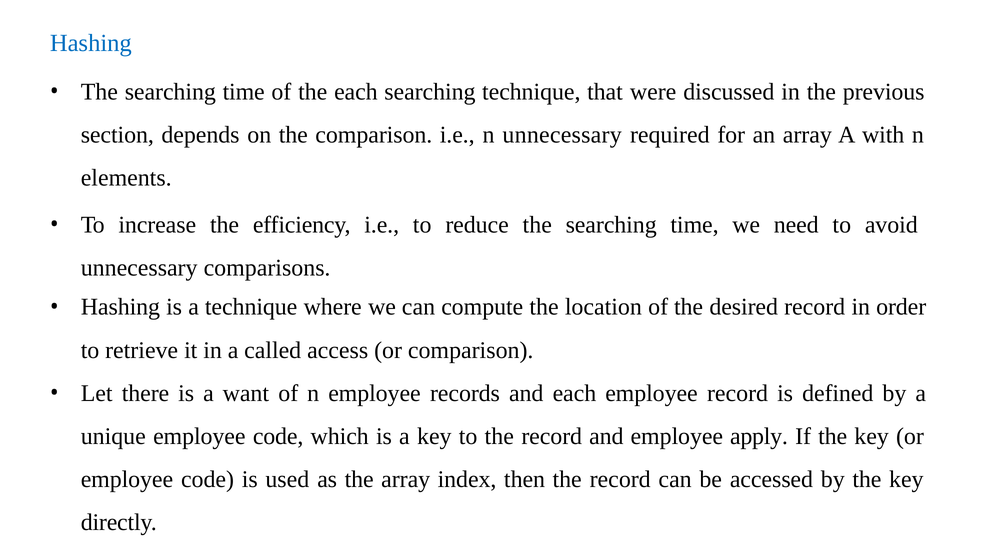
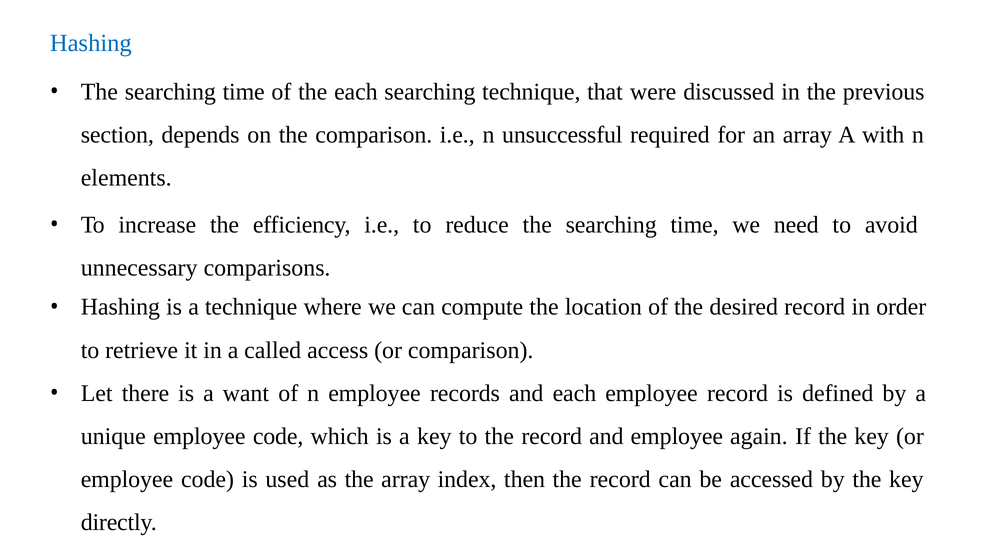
n unnecessary: unnecessary -> unsuccessful (562, 135)
apply: apply -> again (759, 436)
